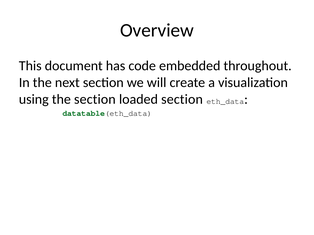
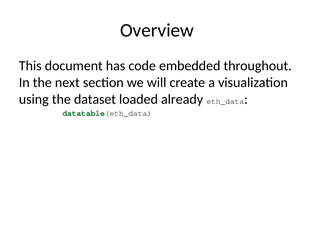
the section: section -> dataset (95, 99)
loaded section: section -> already (182, 99)
